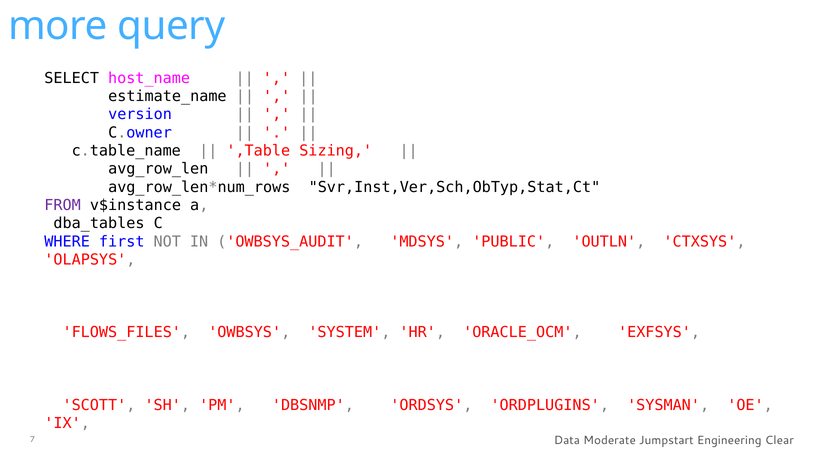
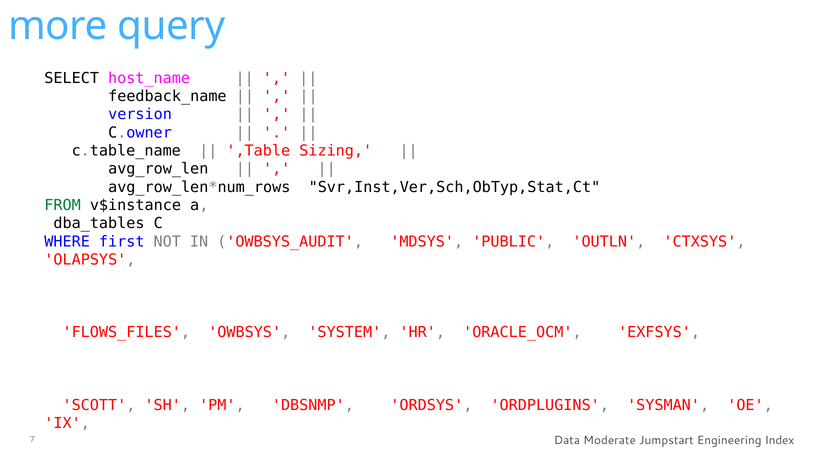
estimate_name: estimate_name -> feedback_name (167, 96)
FROM colour: purple -> green (63, 205)
Clear: Clear -> Index (780, 441)
